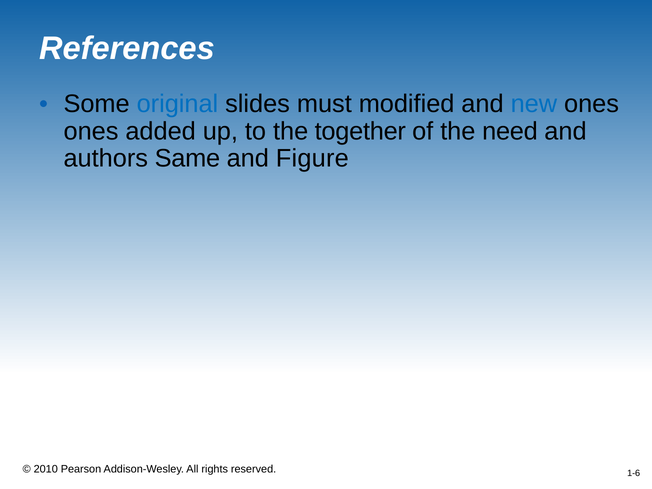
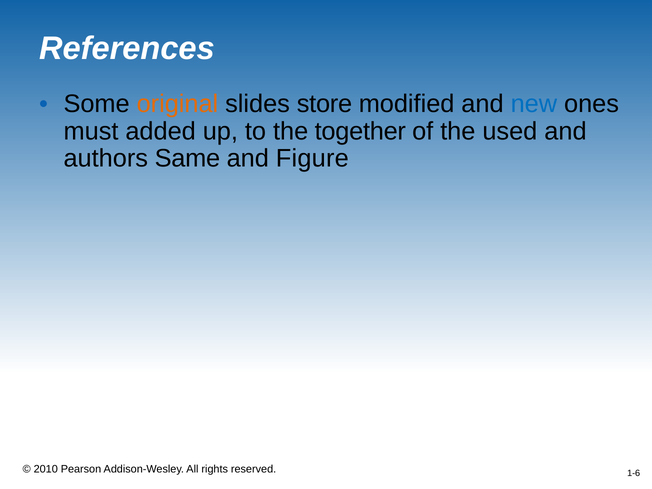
original colour: blue -> orange (177, 104)
must: must -> store (324, 104)
ones: ones -> must (91, 131)
need: need -> used (510, 131)
